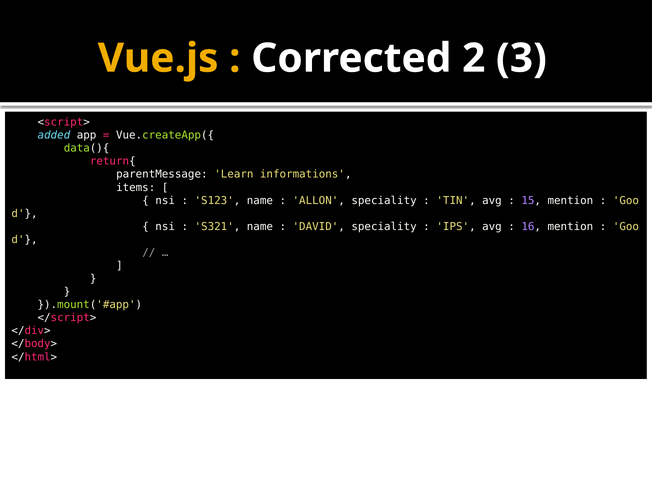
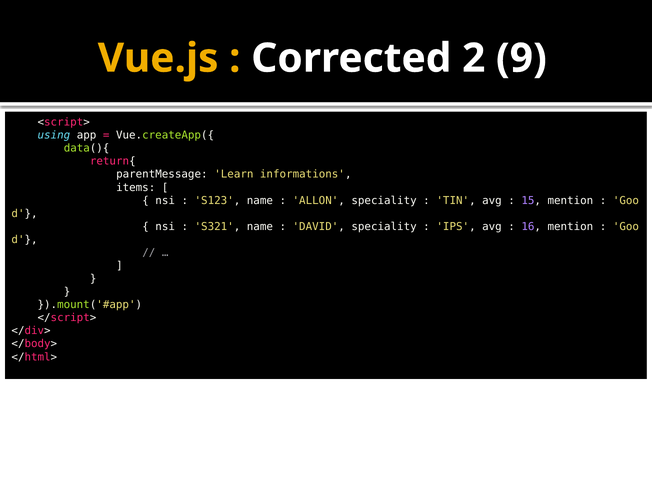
3: 3 -> 9 (521, 58)
added: added -> using (54, 135)
